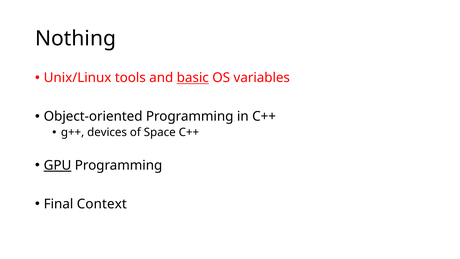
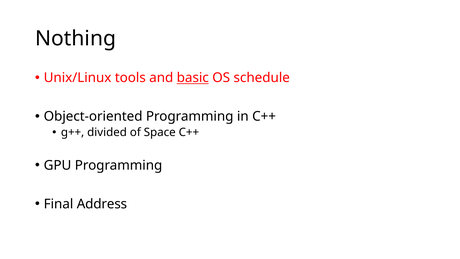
variables: variables -> schedule (262, 78)
devices: devices -> divided (107, 132)
GPU underline: present -> none (58, 165)
Context: Context -> Address (102, 204)
